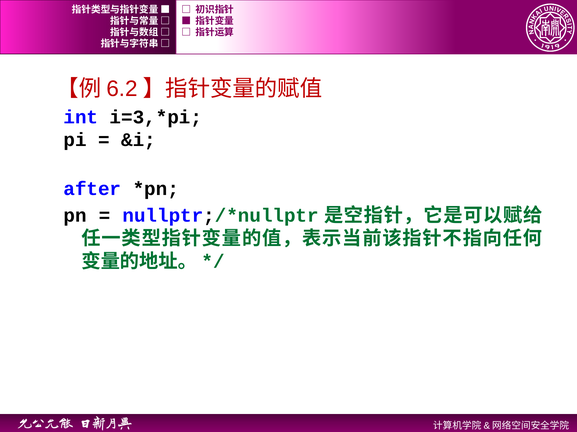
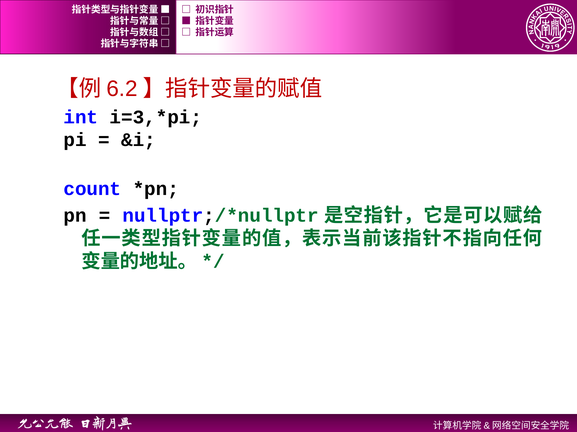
after: after -> count (92, 189)
